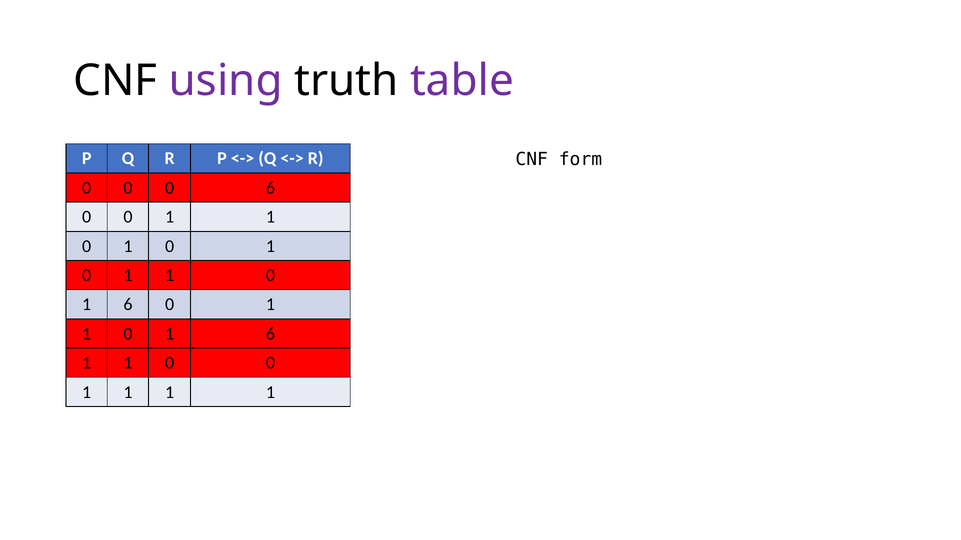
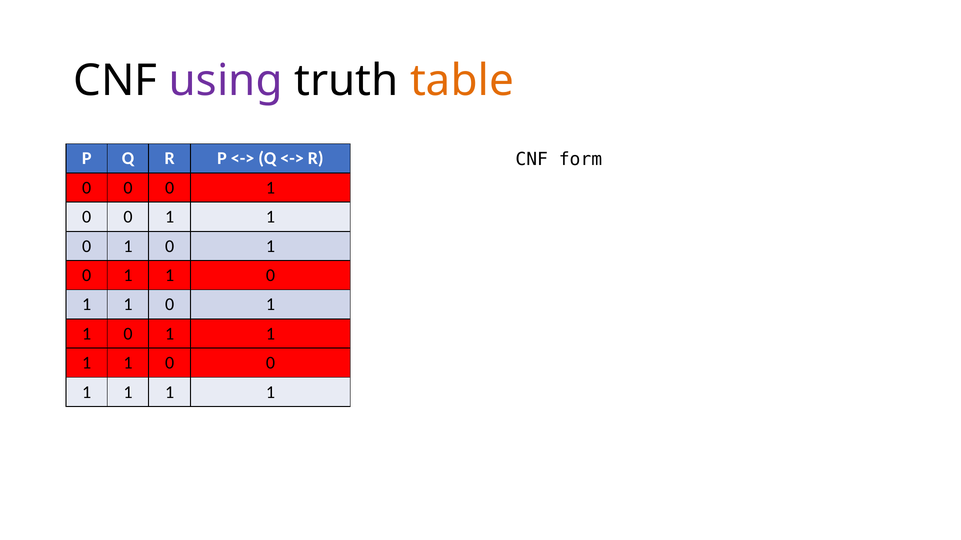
table colour: purple -> orange (462, 81)
0 0 0 6: 6 -> 1 (270, 188)
6: 6 -> 1 (128, 305)
6: 6 -> 1 (270, 334)
